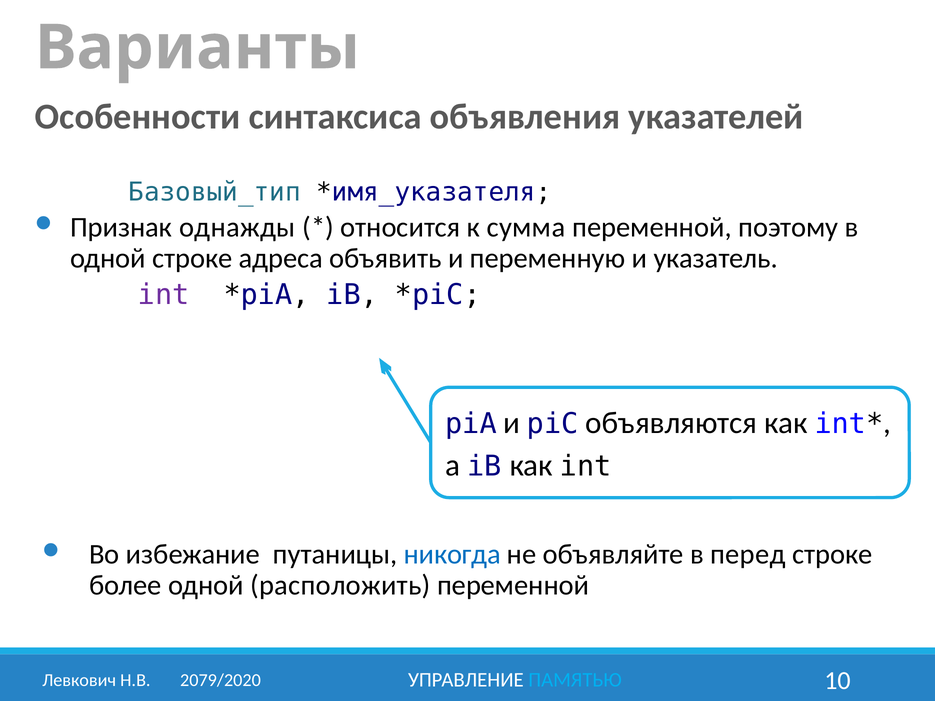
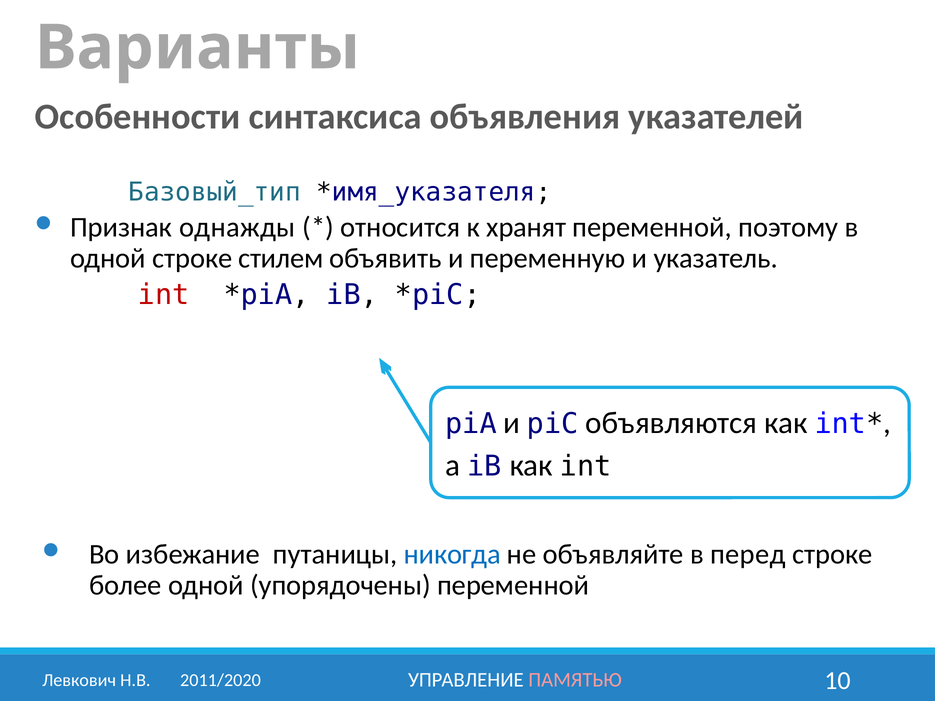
сумма: сумма -> хранят (526, 227)
адреса: адреса -> стилем (281, 258)
int colour: purple -> red (164, 295)
расположить: расположить -> упорядочены (340, 585)
ПАМЯТЬЮ colour: light blue -> pink (575, 680)
2079/2020: 2079/2020 -> 2011/2020 (220, 680)
